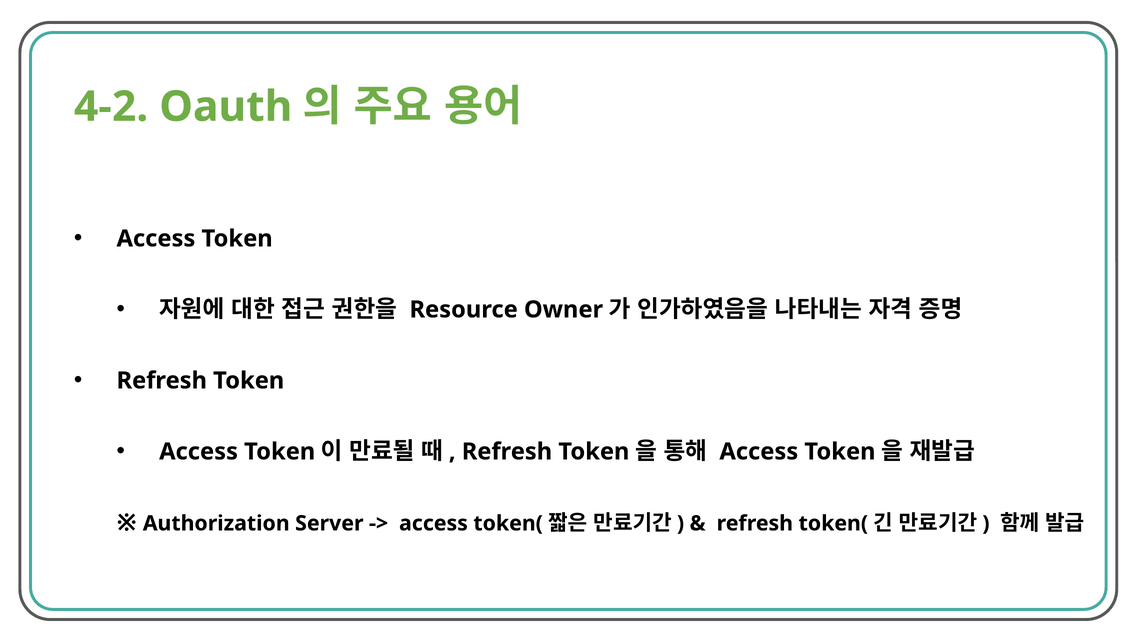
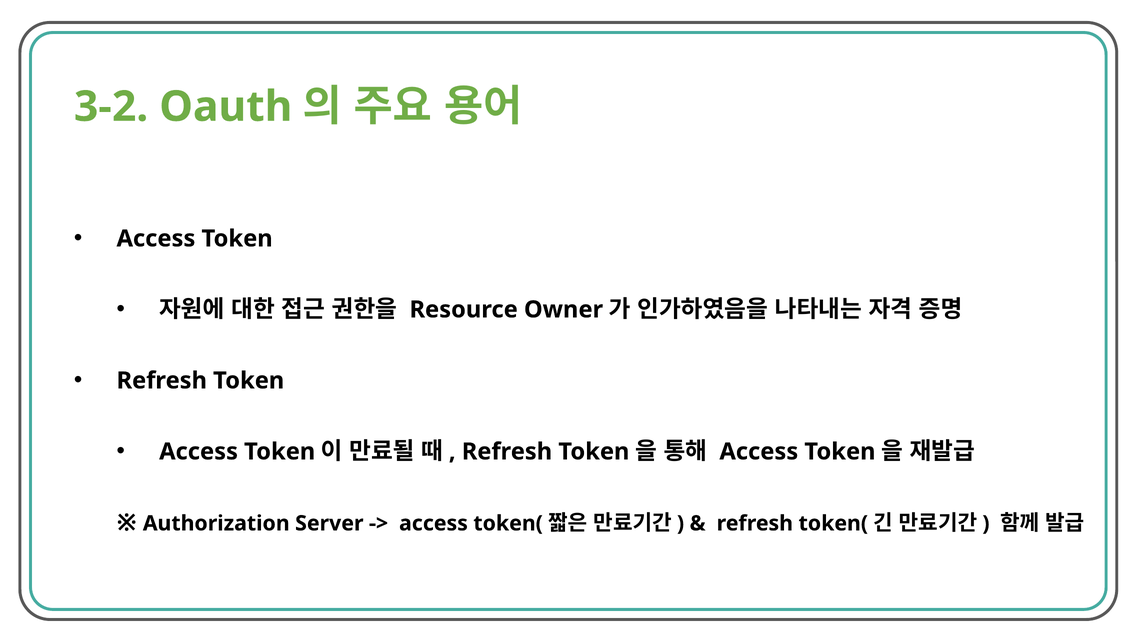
4-2: 4-2 -> 3-2 (111, 107)
